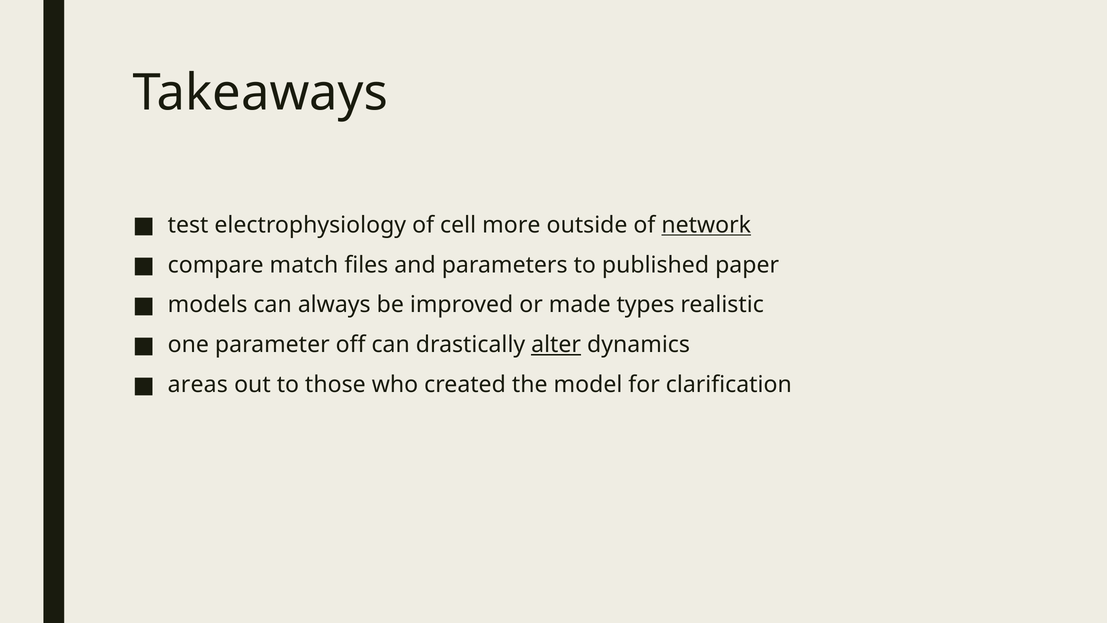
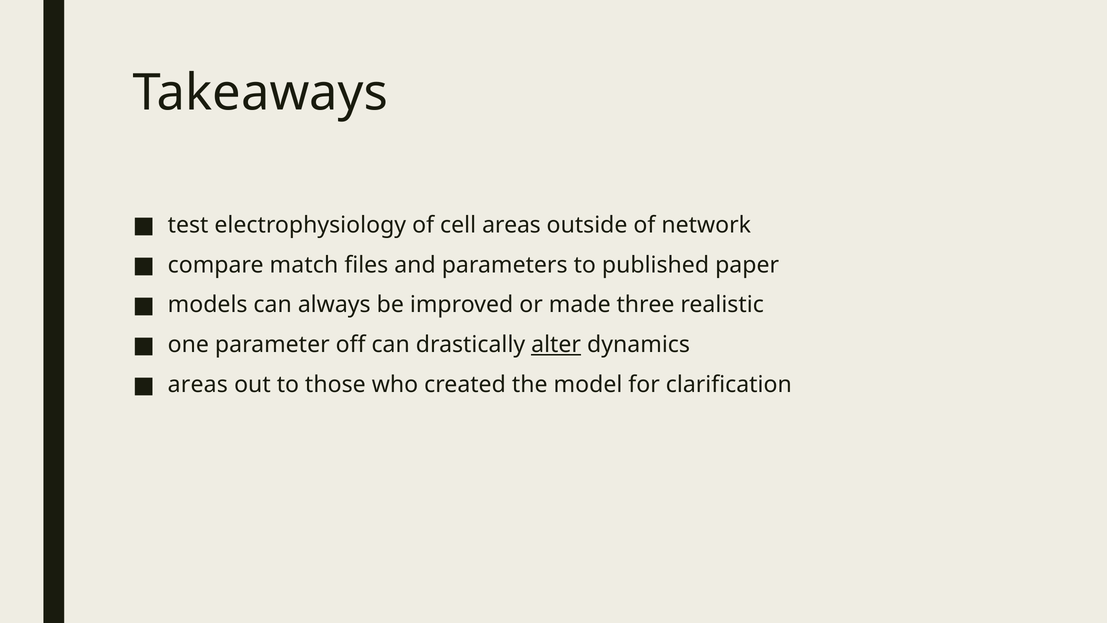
cell more: more -> areas (511, 225)
network underline: present -> none (706, 225)
types: types -> three (646, 305)
